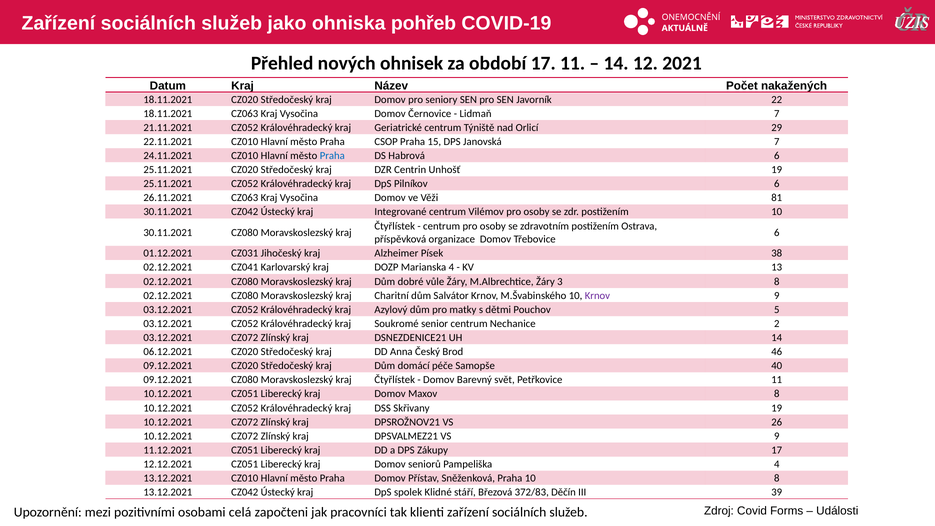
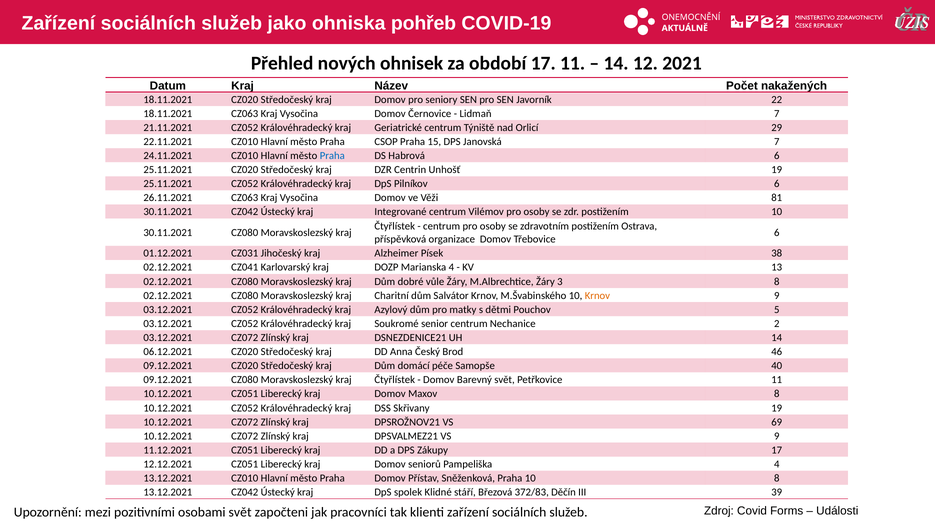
Krnov colour: purple -> orange (597, 296)
26: 26 -> 69 (777, 422)
osobami celá: celá -> svět (240, 512)
